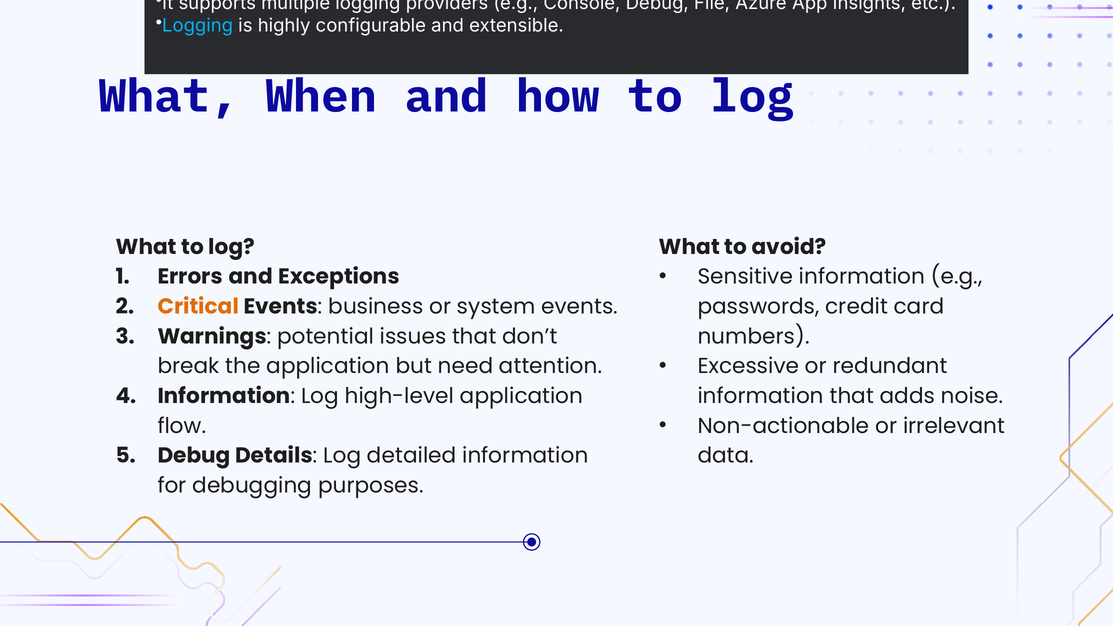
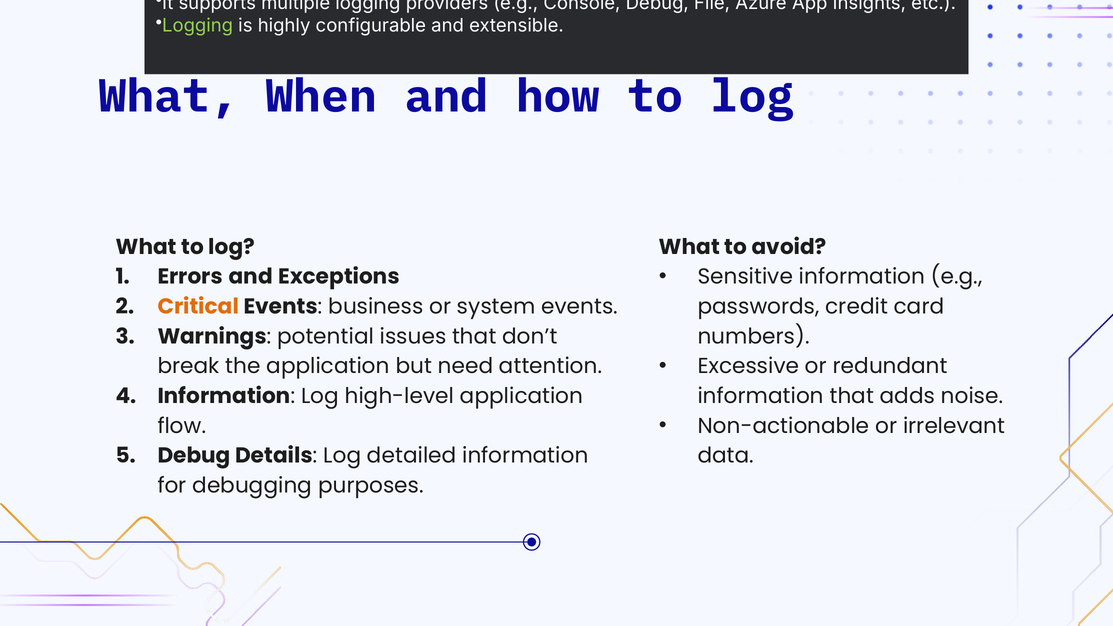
Logging colour: light blue -> light green (198, 25)
